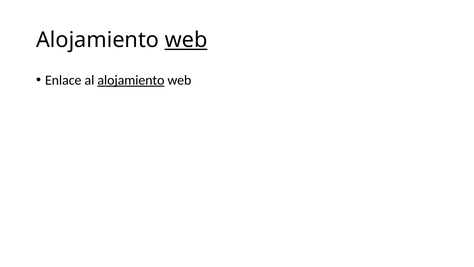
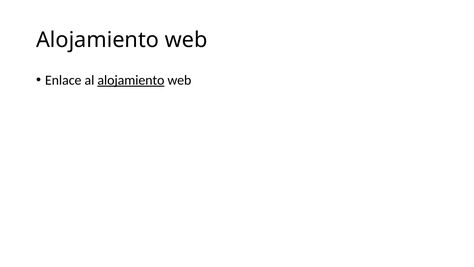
web underline: present -> none (186, 40)
